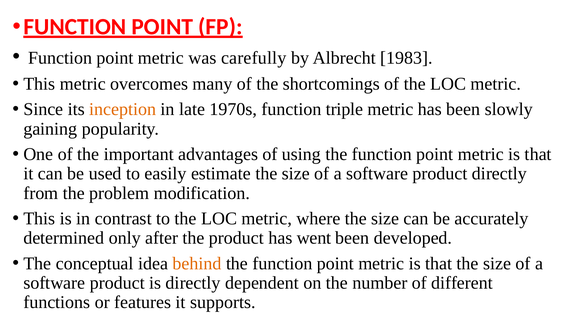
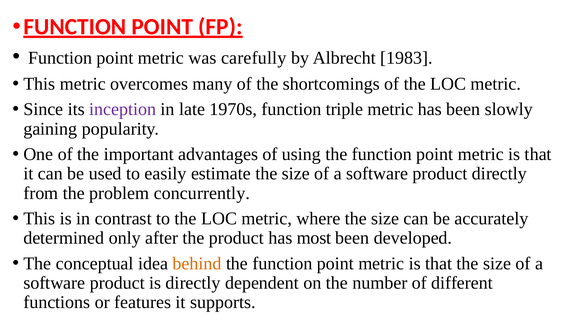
inception colour: orange -> purple (123, 109)
modification: modification -> concurrently (202, 193)
went: went -> most (314, 238)
